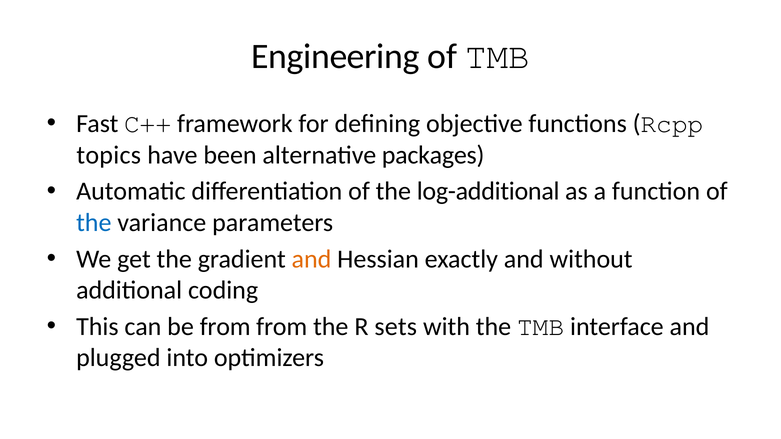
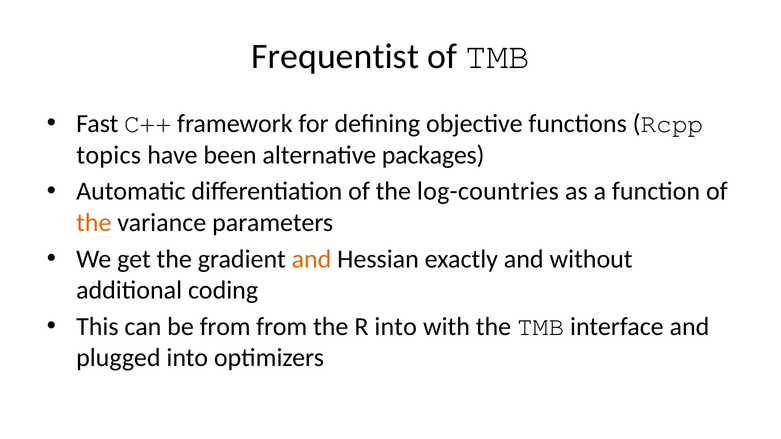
Engineering: Engineering -> Frequentist (335, 57)
log-additional: log-additional -> log-countries (488, 192)
the colour: blue -> orange (94, 223)
R sets: sets -> into (396, 327)
